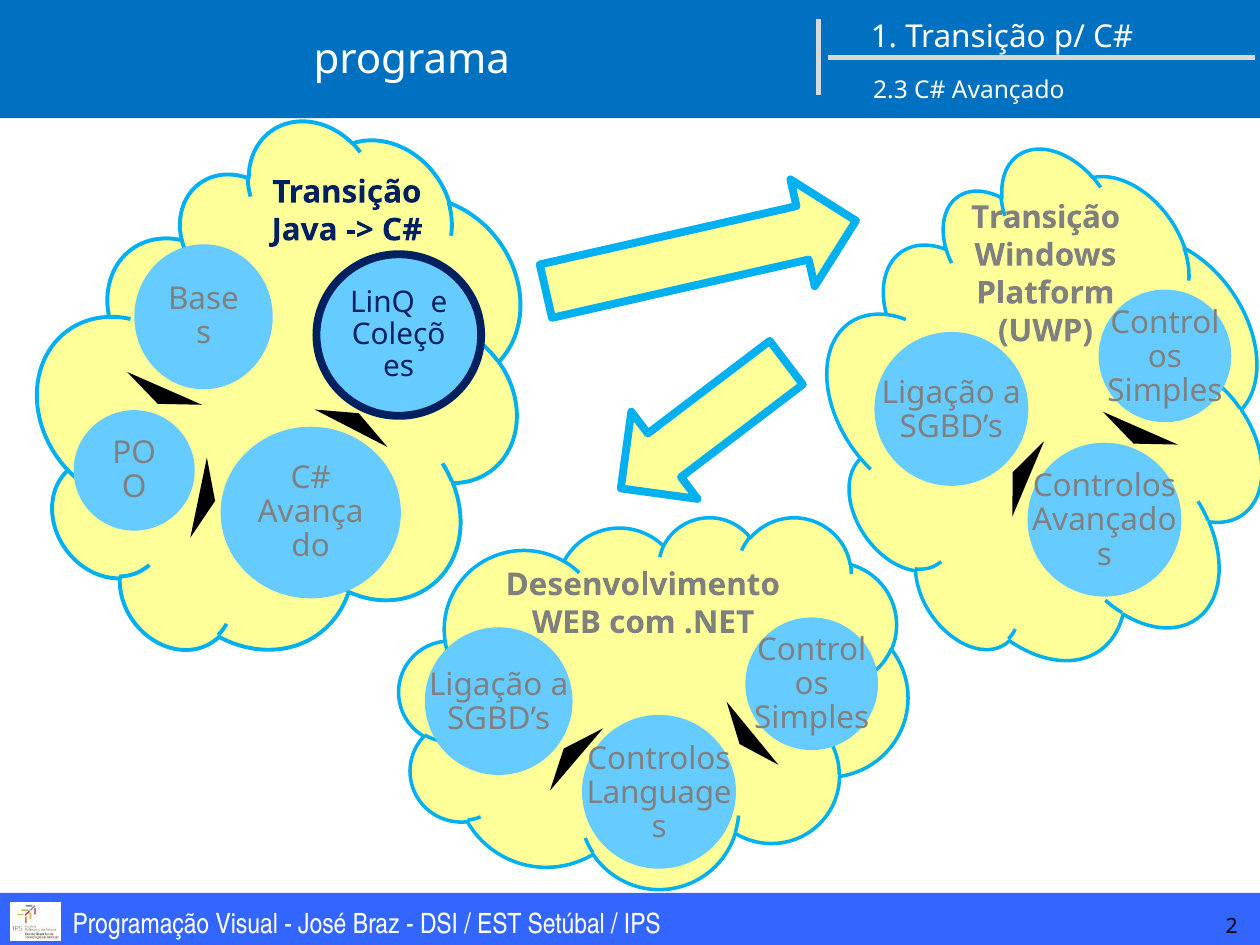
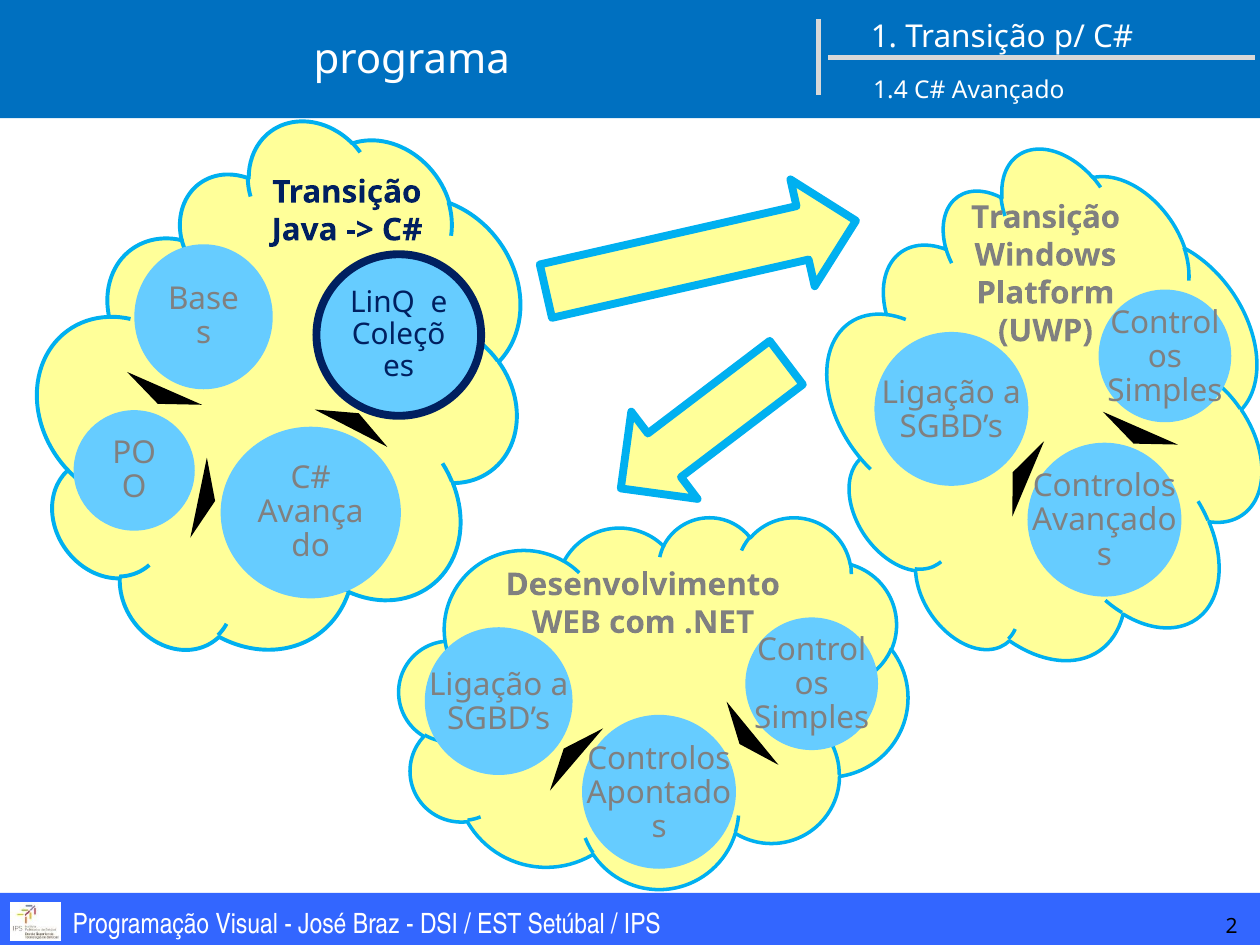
2.3: 2.3 -> 1.4 (891, 91)
Language: Language -> Apontado (659, 793)
